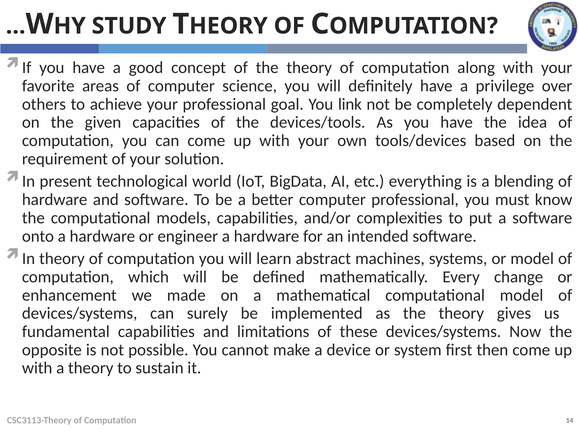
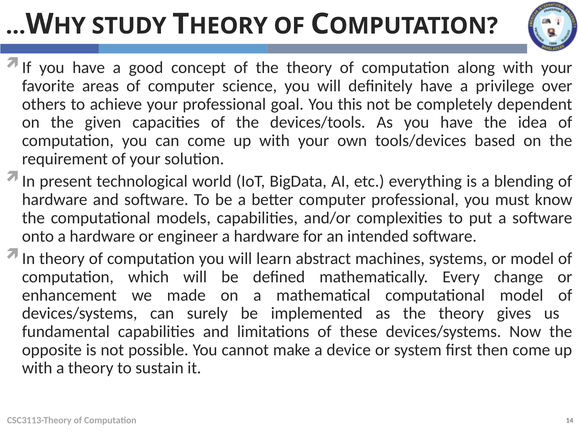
link: link -> this (350, 104)
